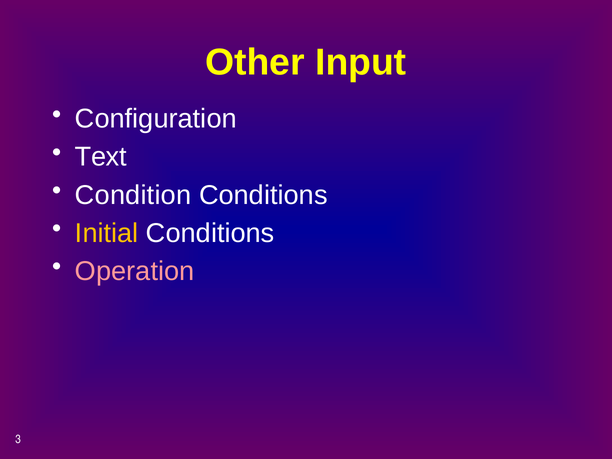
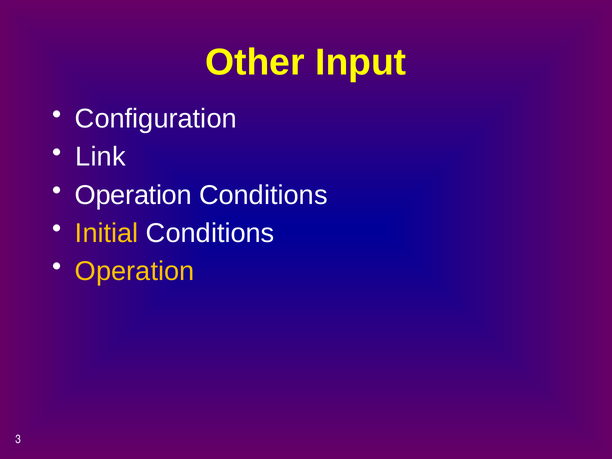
Text: Text -> Link (100, 157)
Condition: Condition -> Operation (133, 195)
Operation colour: pink -> yellow (135, 271)
